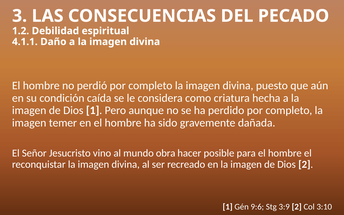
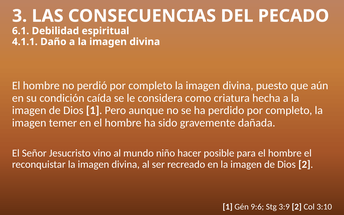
1.2: 1.2 -> 6.1 (21, 31)
obra: obra -> niño (166, 153)
